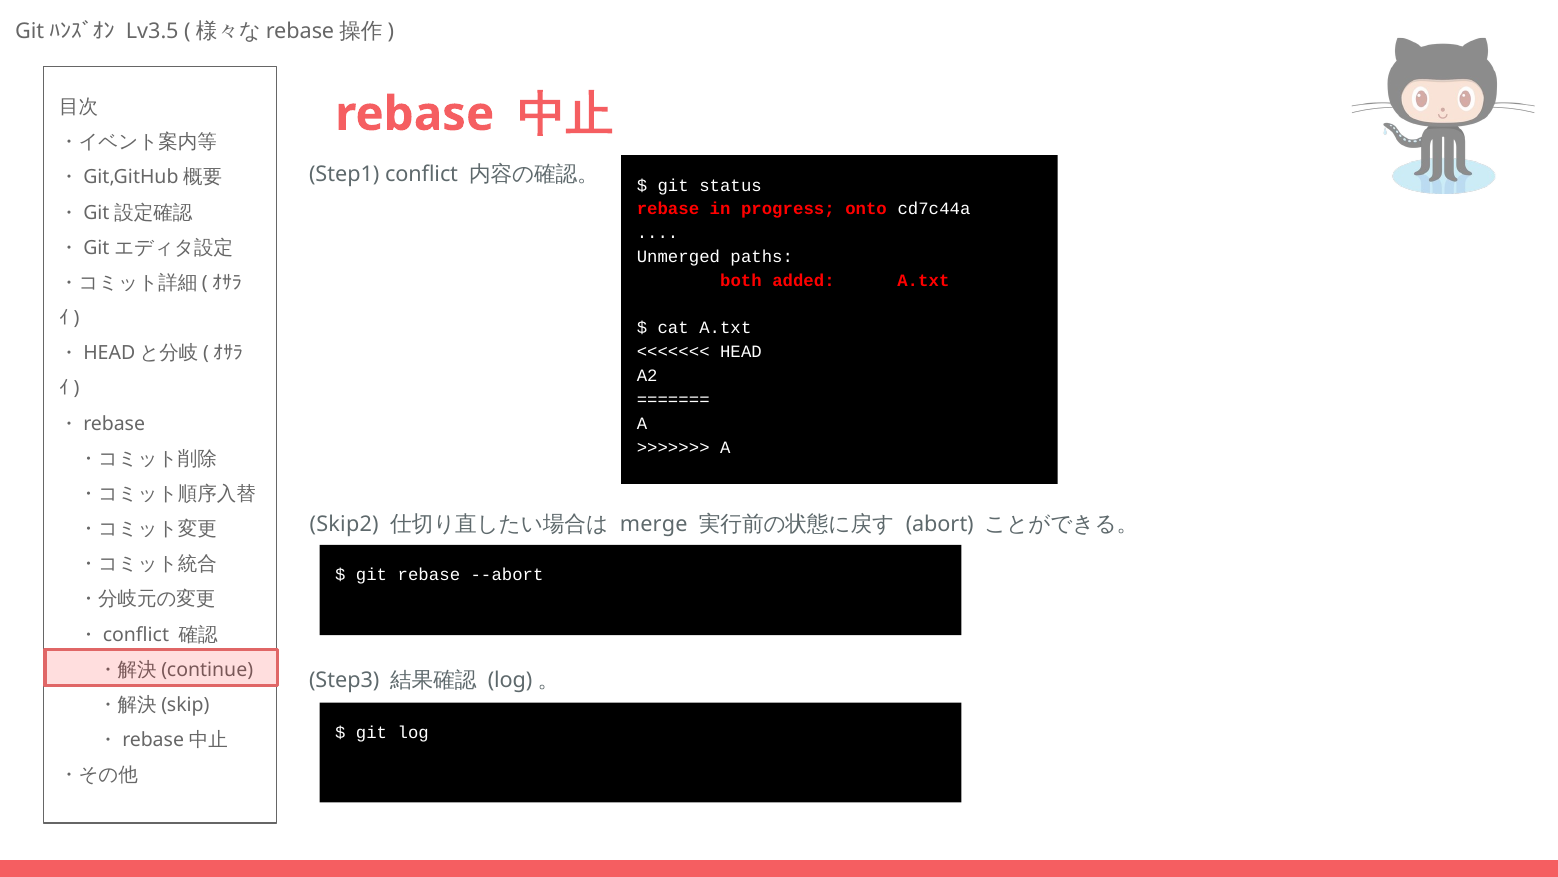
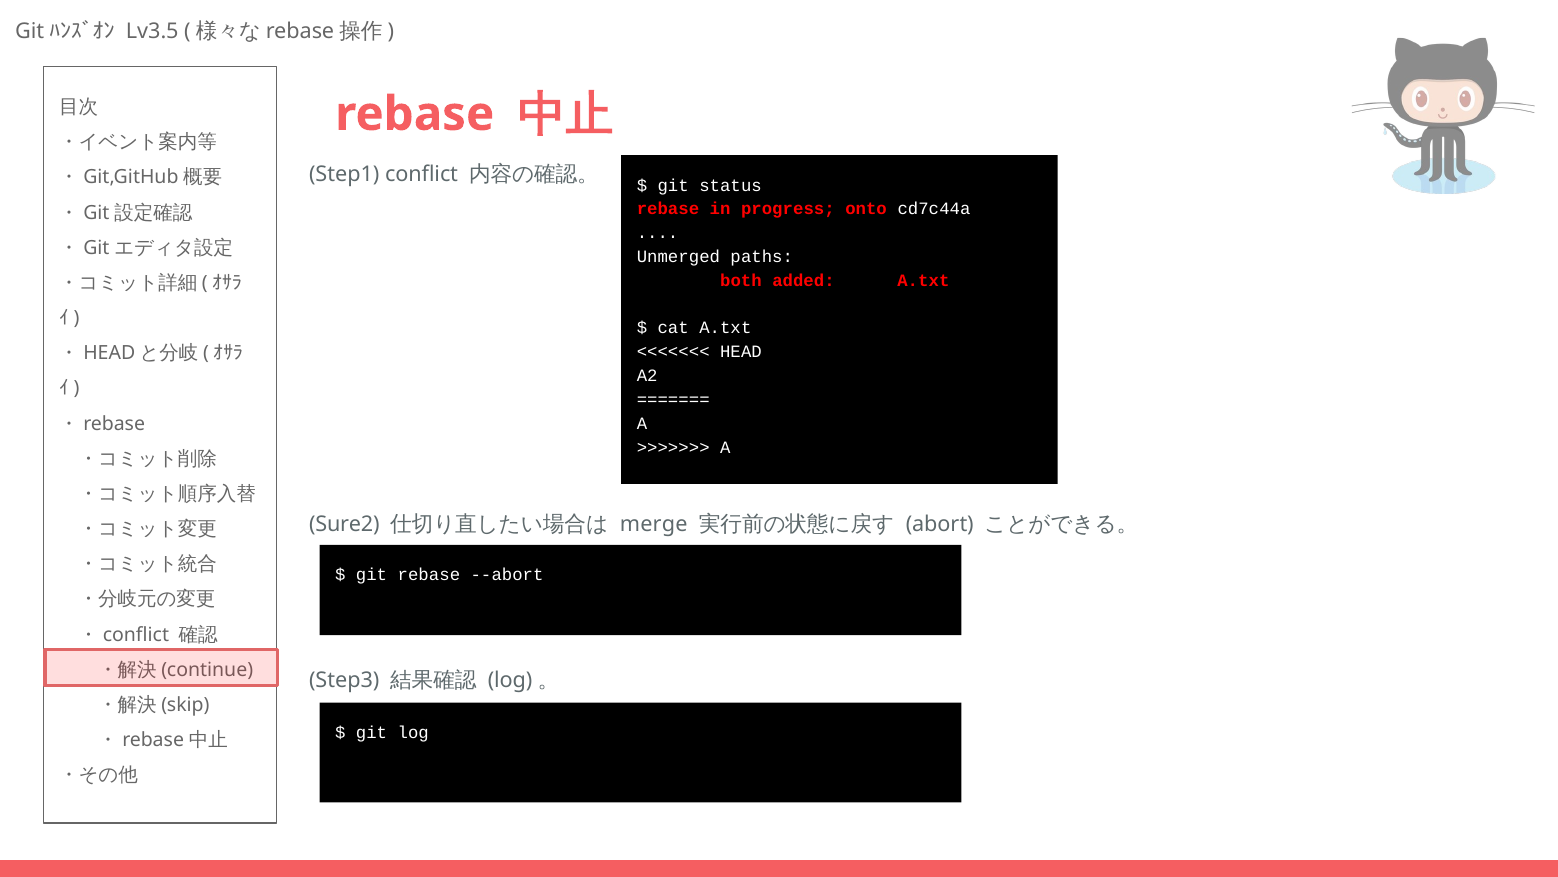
Skip2: Skip2 -> Sure2 (344, 524)
